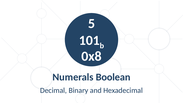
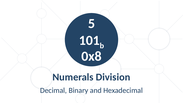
Boolean: Boolean -> Division (113, 77)
